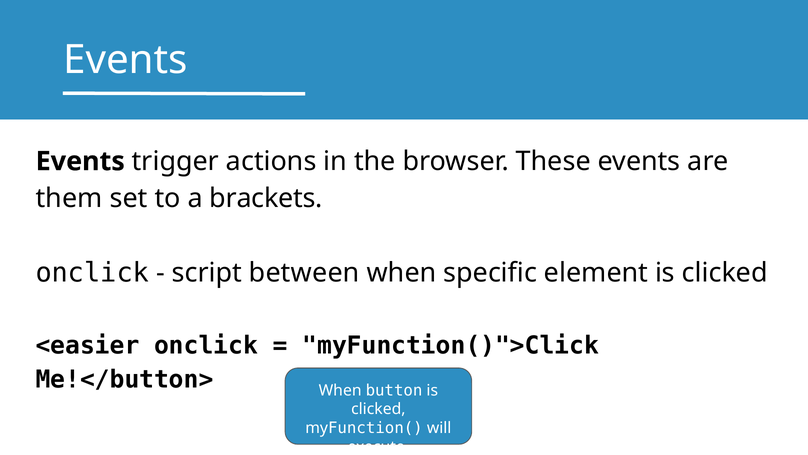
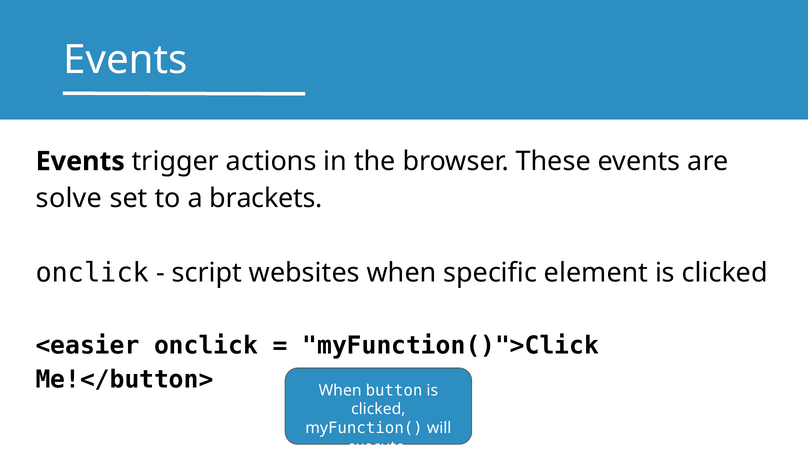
them: them -> solve (69, 198)
between: between -> websites (304, 273)
